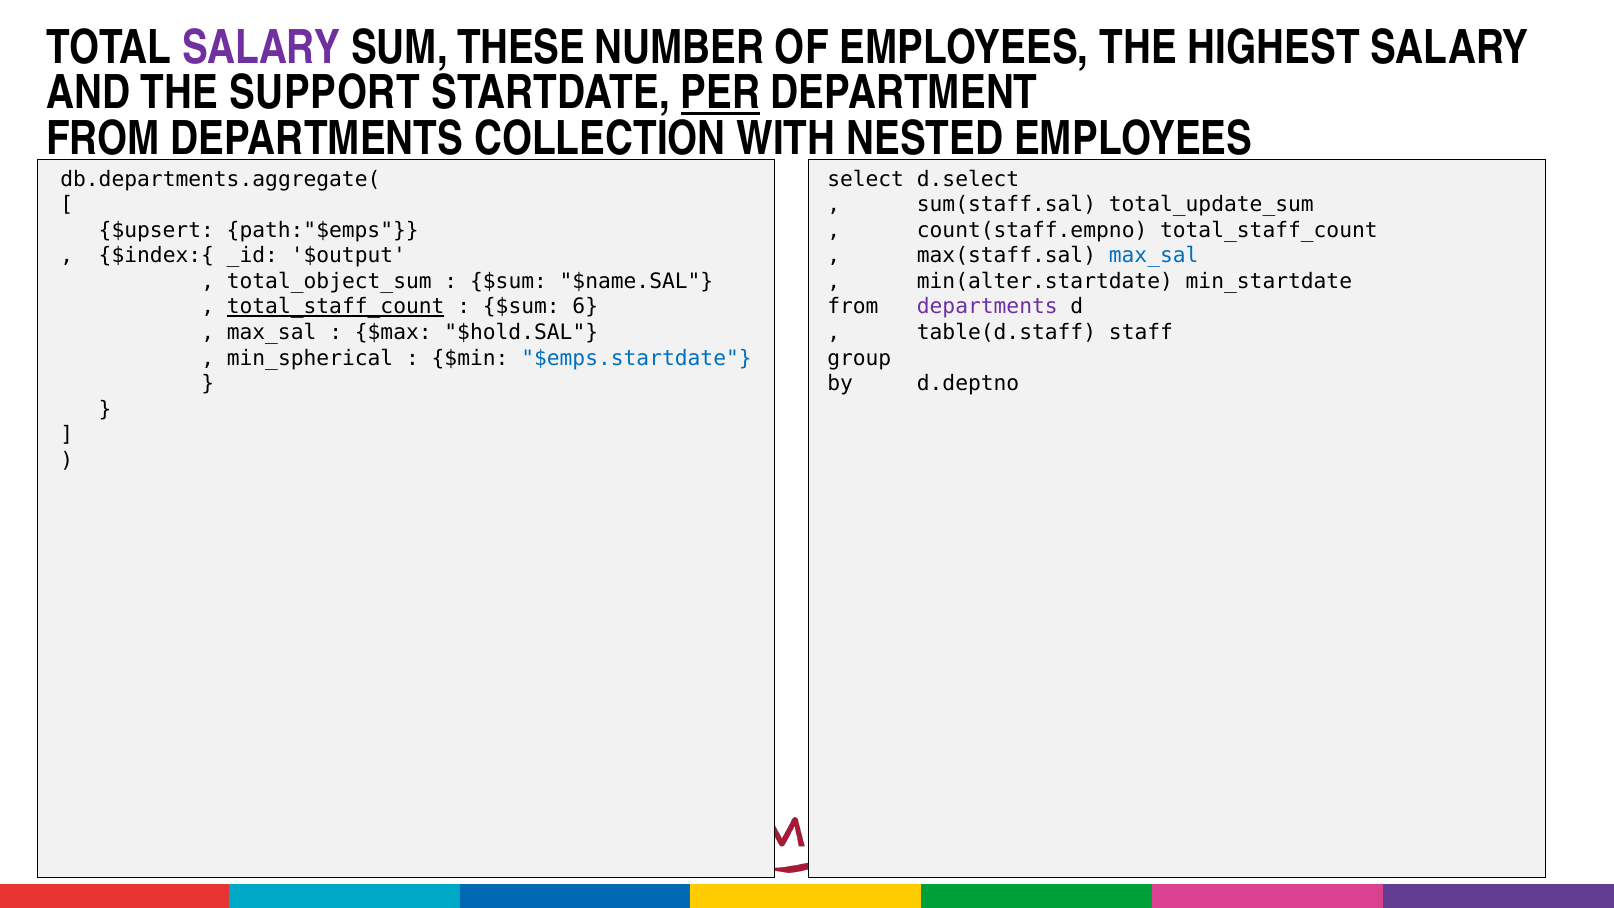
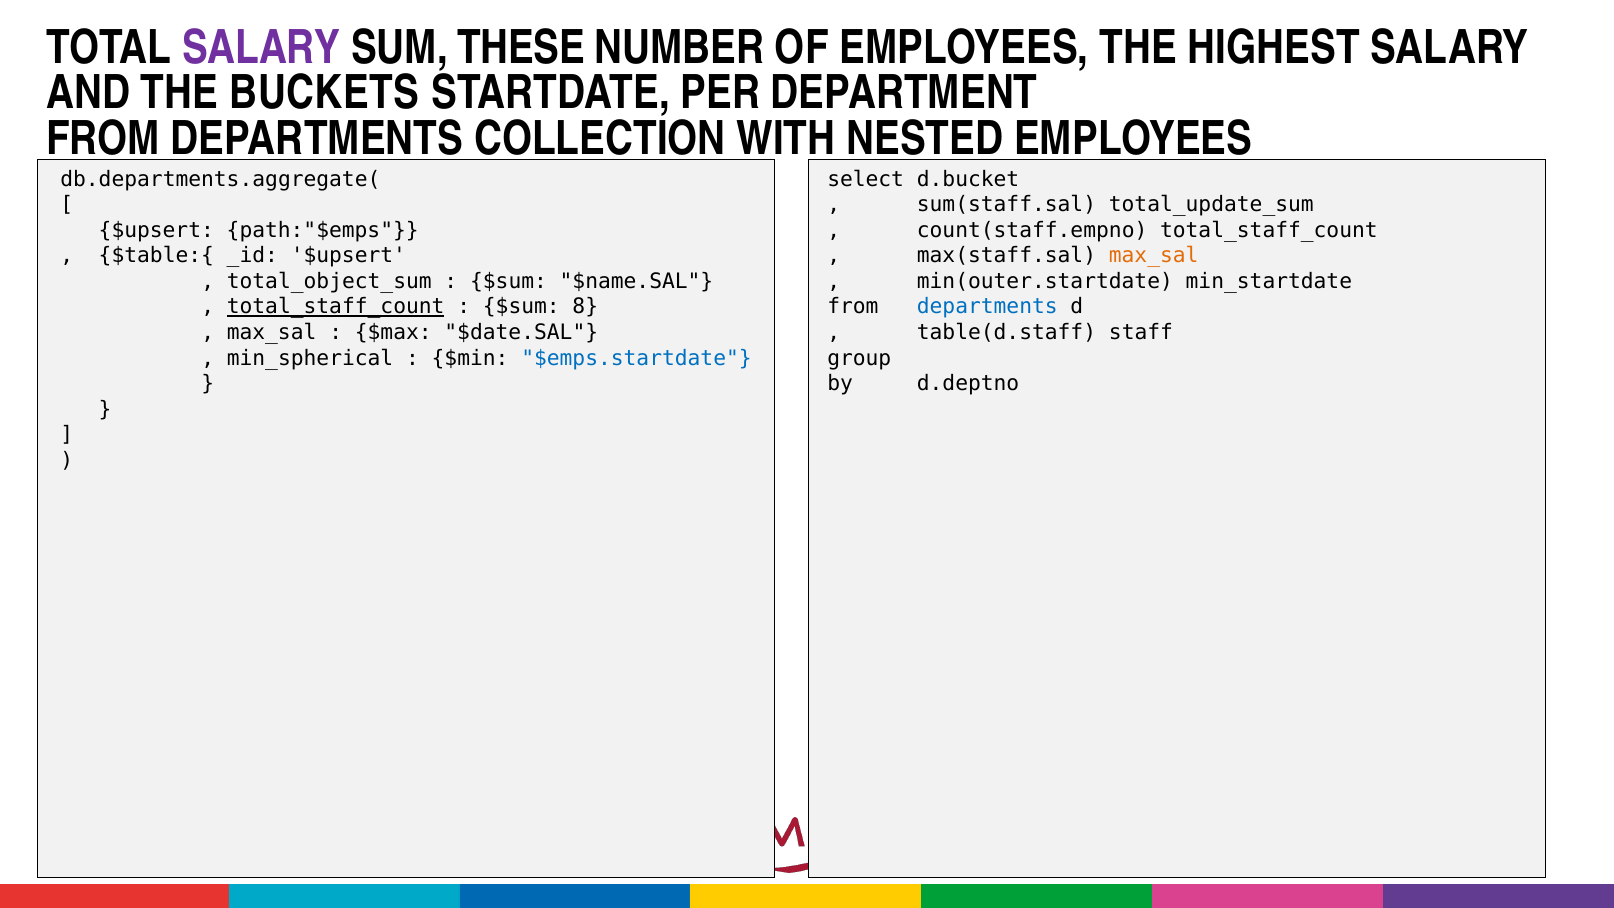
SUPPORT: SUPPORT -> BUCKETS (325, 93)
PER underline: present -> none (720, 93)
d.select: d.select -> d.bucket (968, 179)
$index:{: $index:{ -> $table:{ (156, 256)
_id $output: $output -> $upsert (348, 256)
max_sal colour: blue -> orange (1154, 256)
min(alter.startdate: min(alter.startdate -> min(outer.startdate (1045, 281)
6: 6 -> 8 (585, 307)
departments colour: purple -> blue (987, 307)
$hold.SAL: $hold.SAL -> $date.SAL (521, 332)
